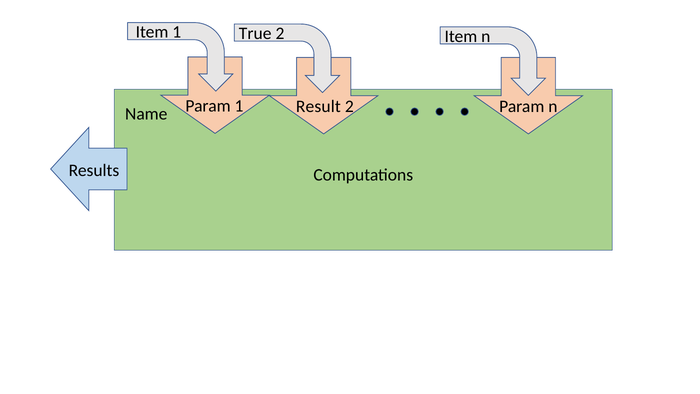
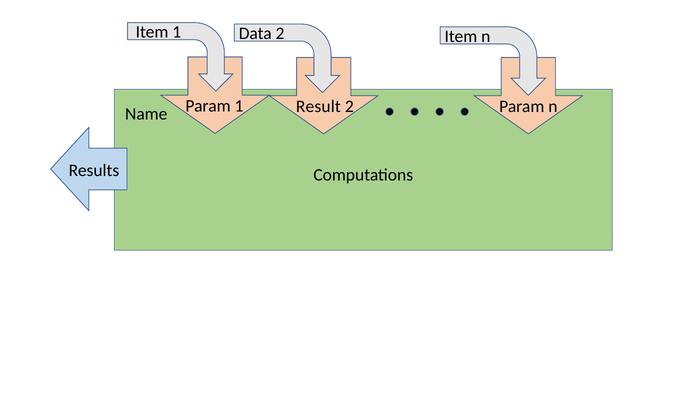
True: True -> Data (255, 33)
